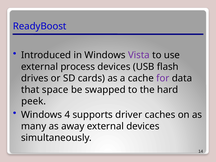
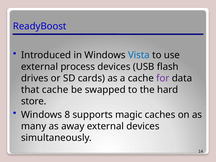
Vista colour: purple -> blue (139, 55)
that space: space -> cache (55, 90)
peek: peek -> store (34, 101)
4: 4 -> 8 (67, 115)
driver: driver -> magic (129, 115)
